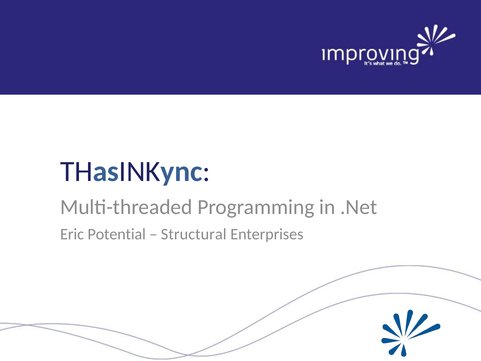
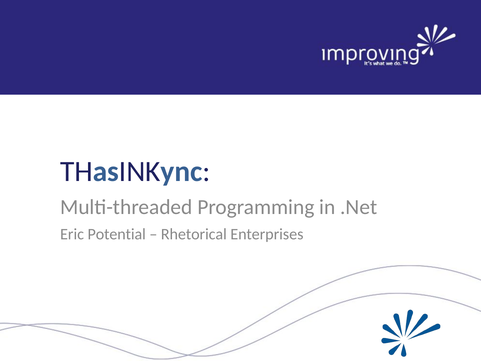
Structural: Structural -> Rhetorical (194, 234)
